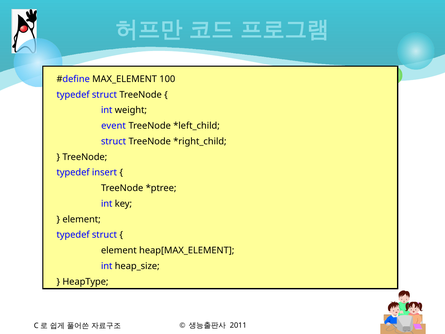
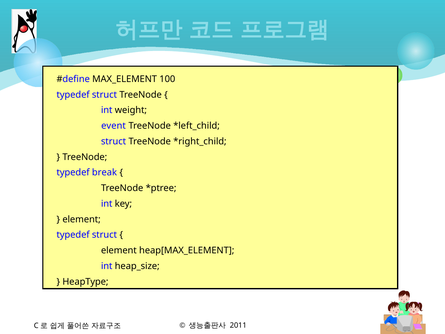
insert: insert -> break (104, 172)
